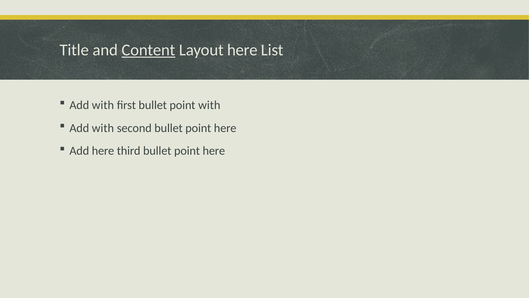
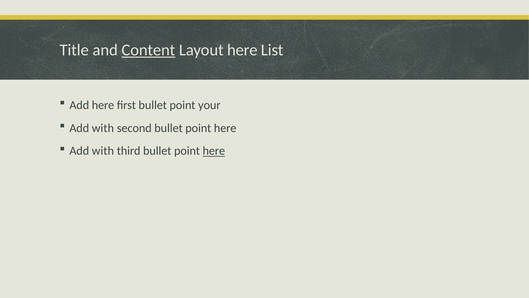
with: with -> here (103, 105)
point with: with -> your (209, 105)
here: here -> with (103, 151)
here underline: none -> present (214, 151)
